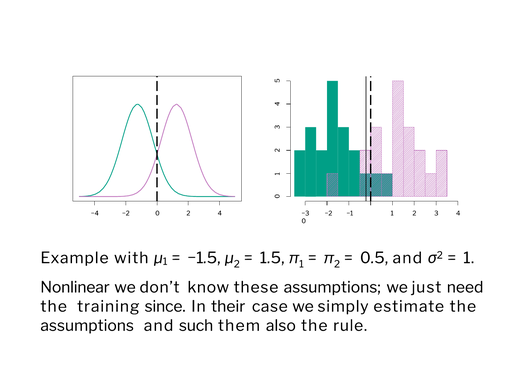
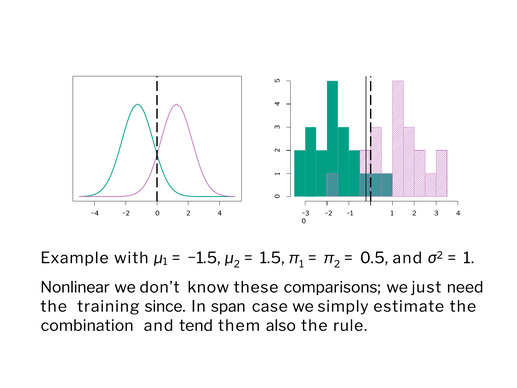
these assumptions: assumptions -> comparisons (332, 287)
their: their -> span (228, 307)
assumptions: assumptions -> combination (87, 326)
such: such -> tend (196, 326)
